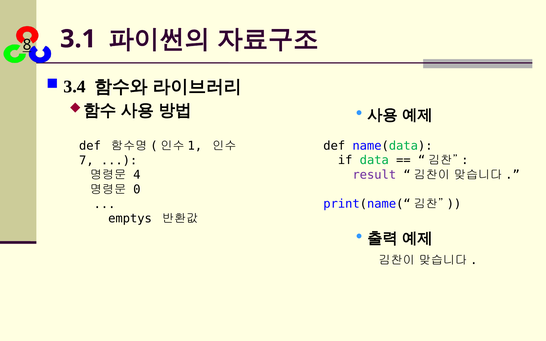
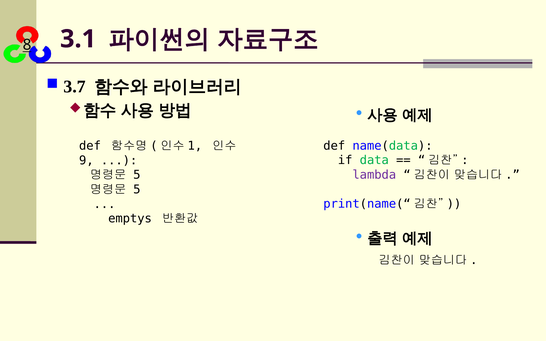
3.4: 3.4 -> 3.7 (75, 87)
7: 7 -> 9 (86, 161)
result: result -> lambda (374, 175)
4: 4 -> 5 (137, 175)
0: 0 -> 5 (137, 190)
